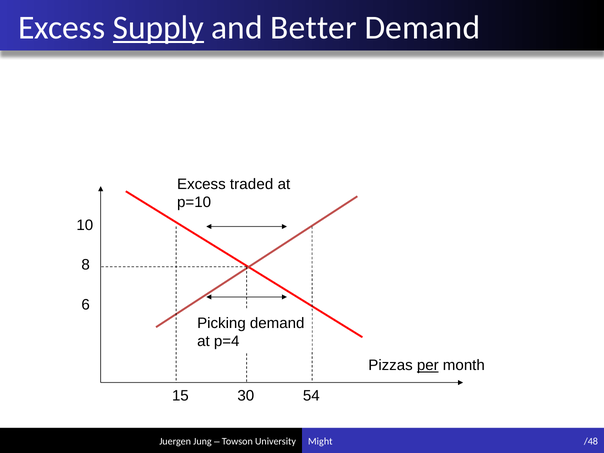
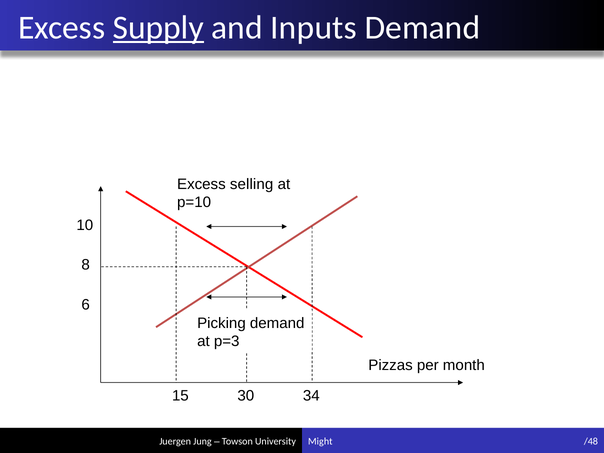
Better: Better -> Inputs (314, 27)
traded: traded -> selling (252, 184)
p=4: p=4 -> p=3 (227, 341)
per underline: present -> none (428, 365)
54: 54 -> 34 (311, 396)
